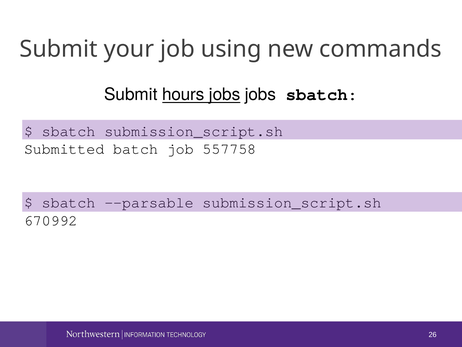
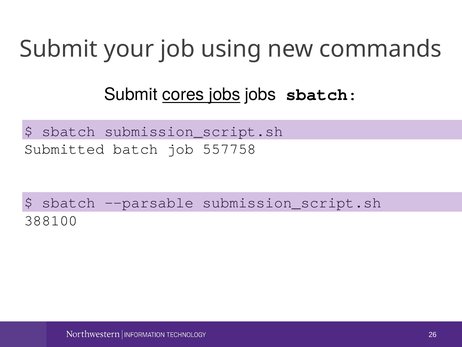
hours: hours -> cores (183, 95)
670992: 670992 -> 388100 (51, 220)
